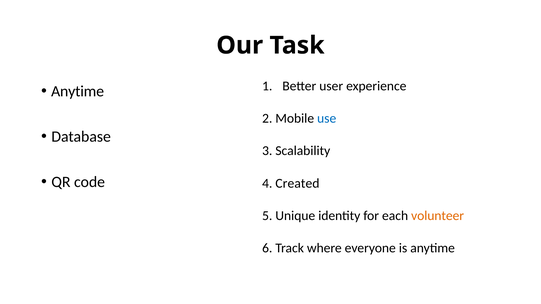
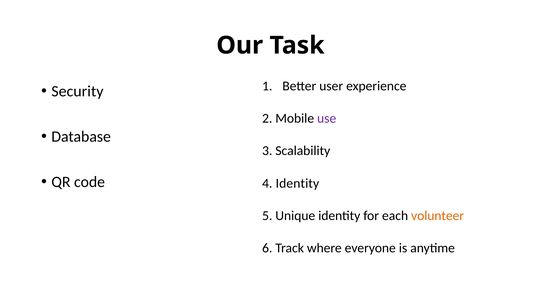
Anytime: Anytime -> Security (77, 91)
use colour: blue -> purple (327, 119)
4 Created: Created -> Identity (297, 183)
